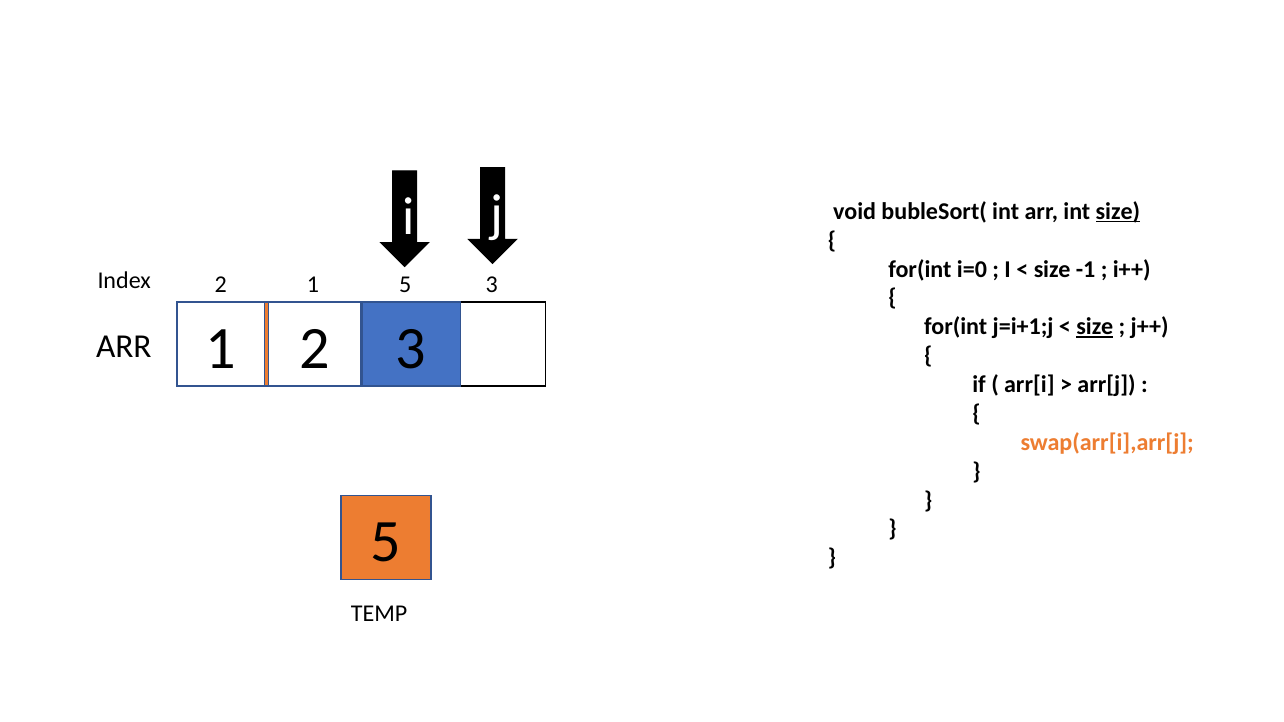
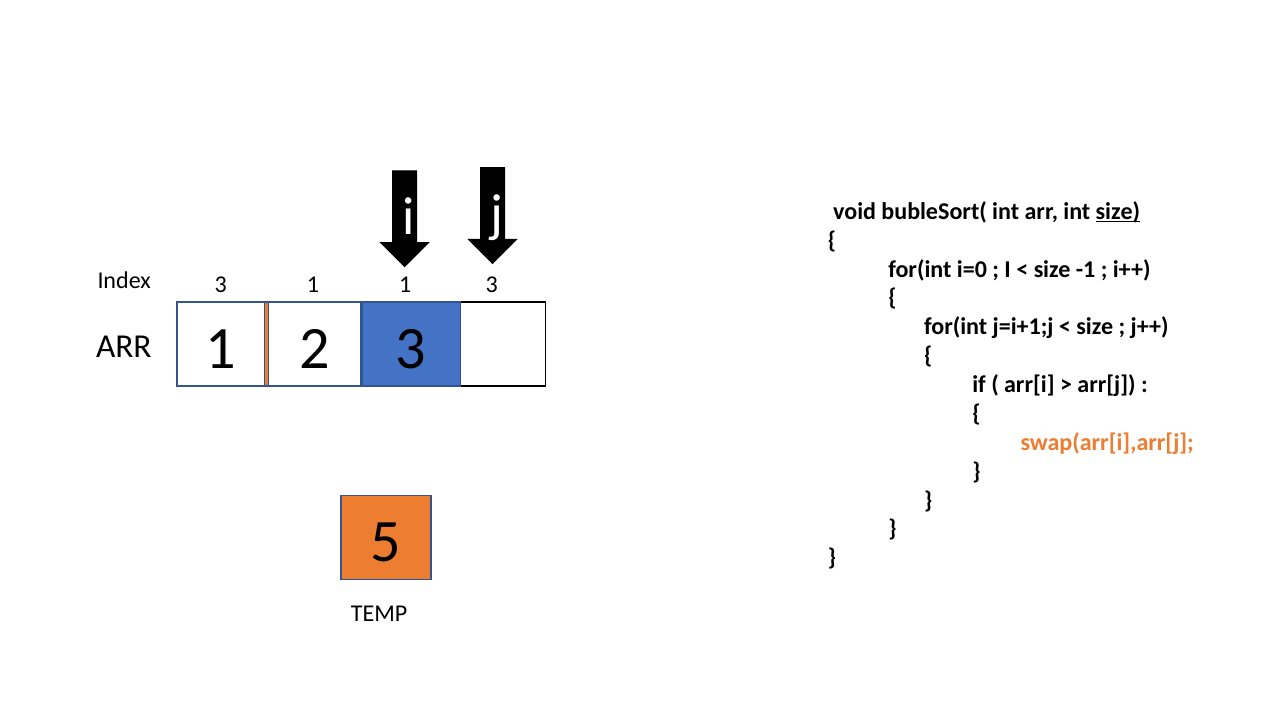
Index 2: 2 -> 3 (221, 284)
5: 5 -> 1 (405, 284)
size underline: present -> none (1095, 327)
